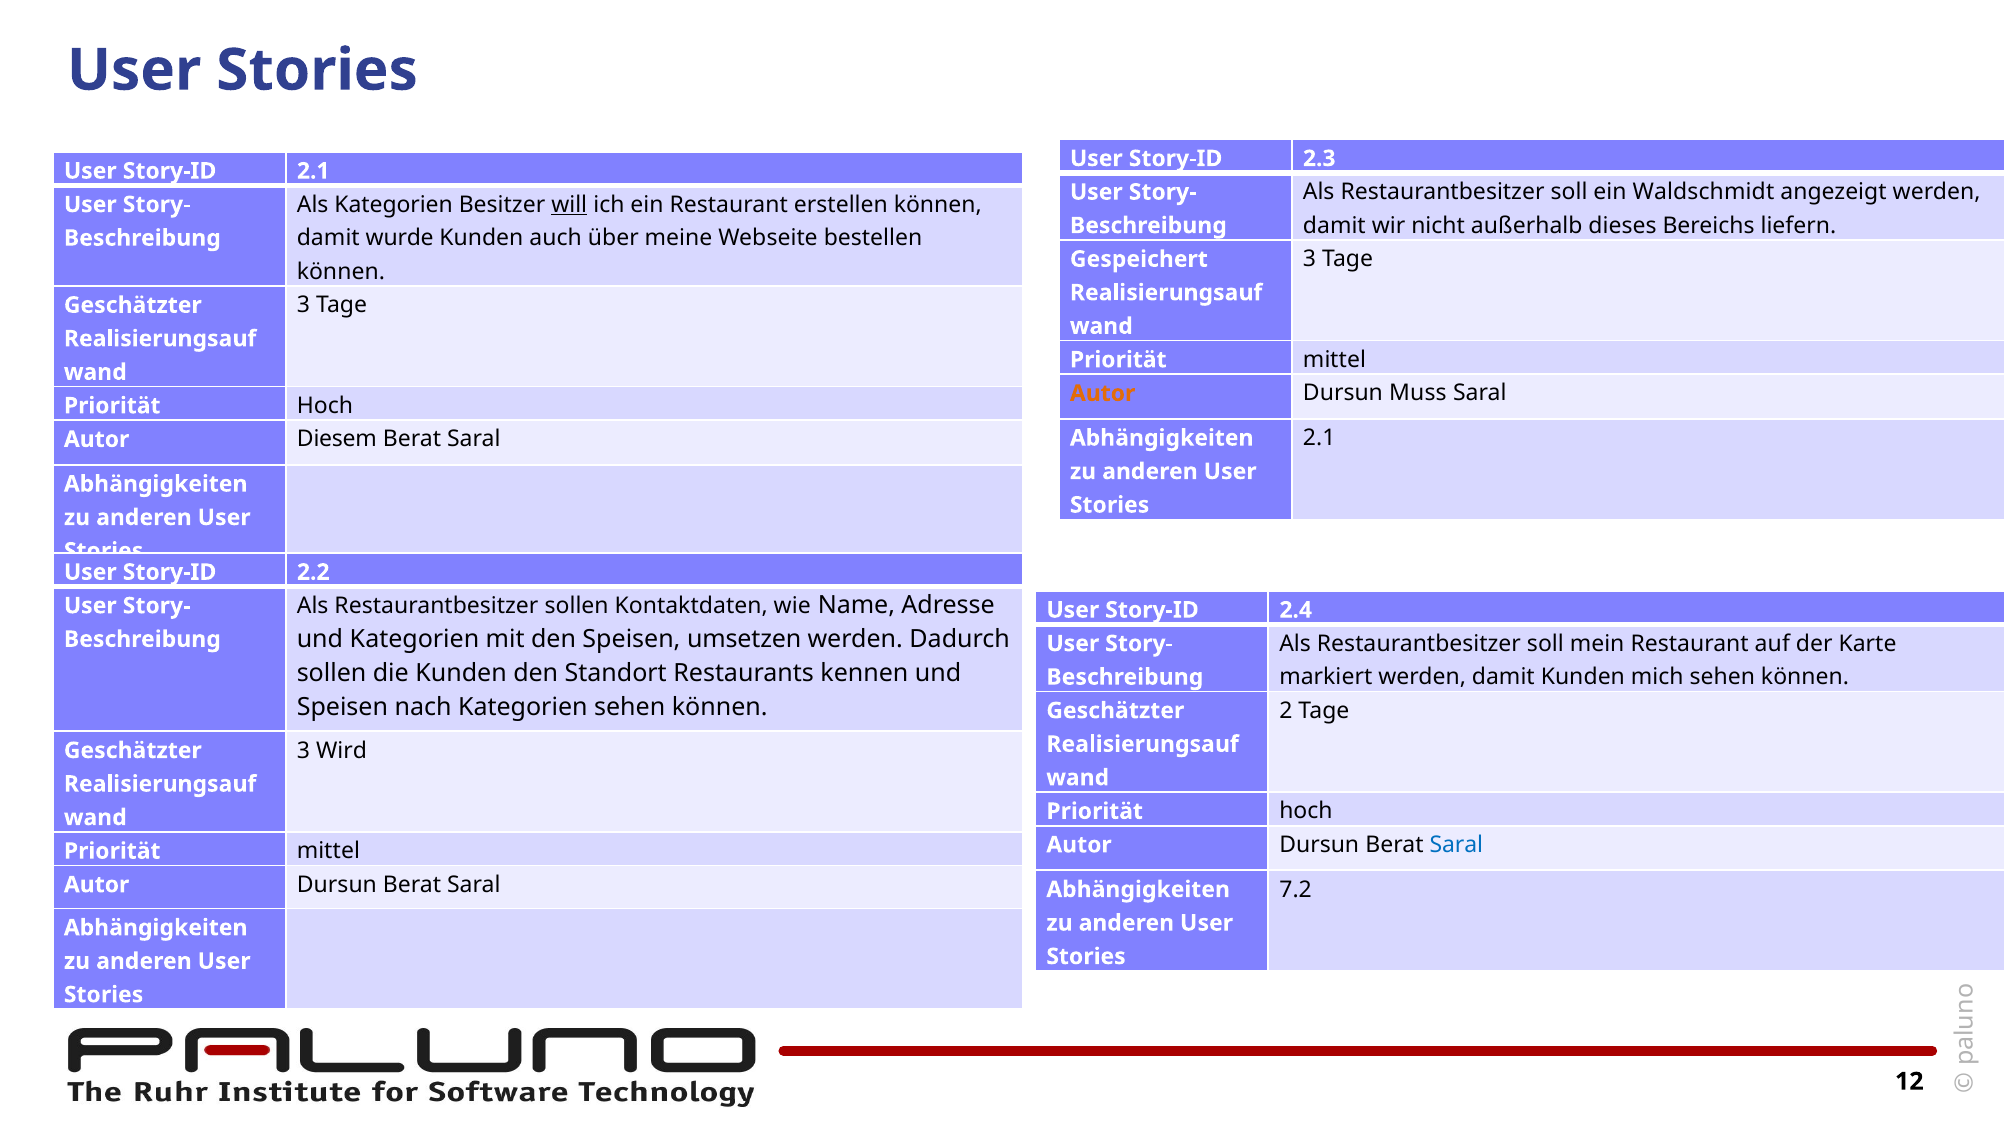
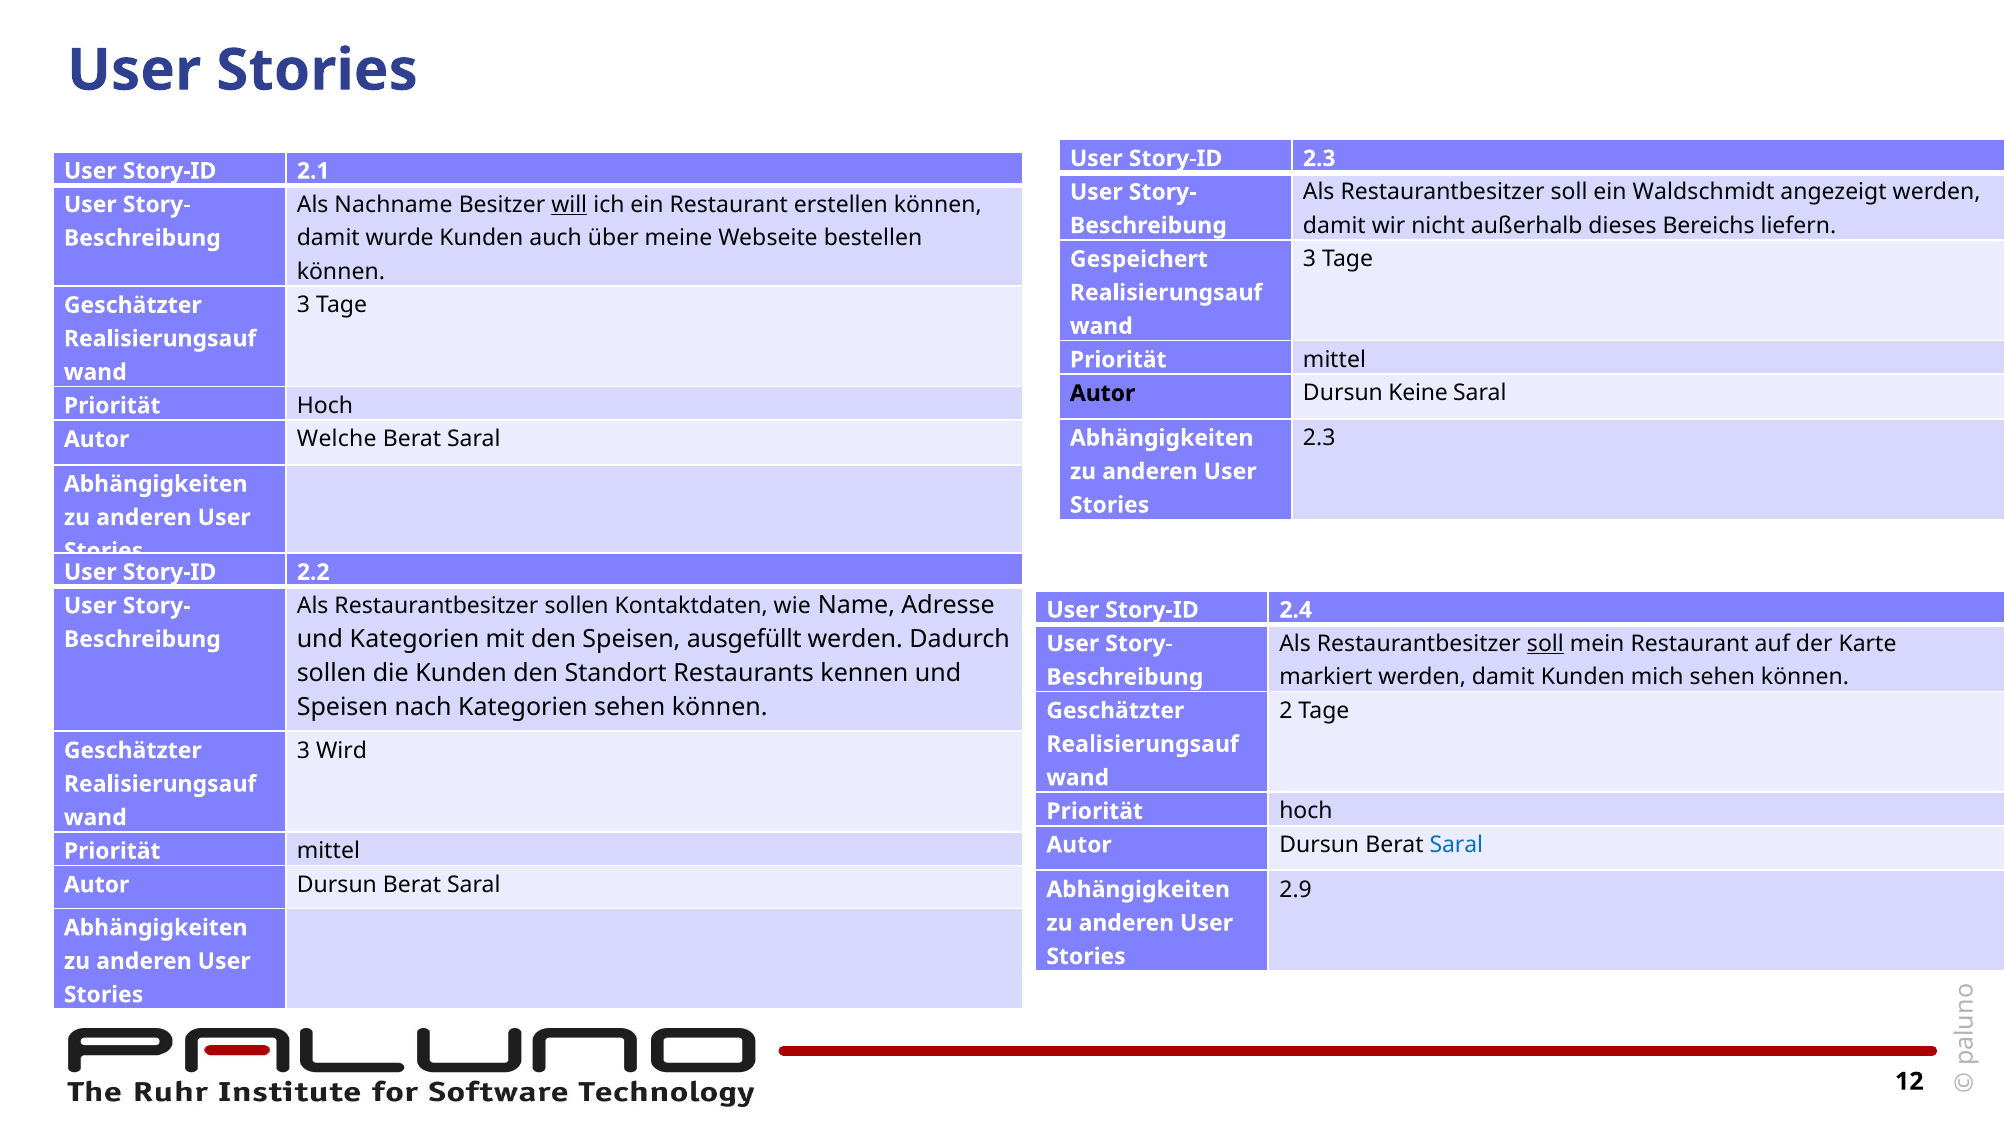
Als Kategorien: Kategorien -> Nachname (394, 205)
Autor colour: orange -> black (1103, 393)
Muss: Muss -> Keine (1418, 393)
2.1: 2.1 -> 2.3 (1319, 438)
Diesem: Diesem -> Welche (337, 439)
umsetzen: umsetzen -> ausgefüllt (744, 639)
soll underline: none -> present (1545, 643)
7.2: 7.2 -> 2.9 (1296, 889)
